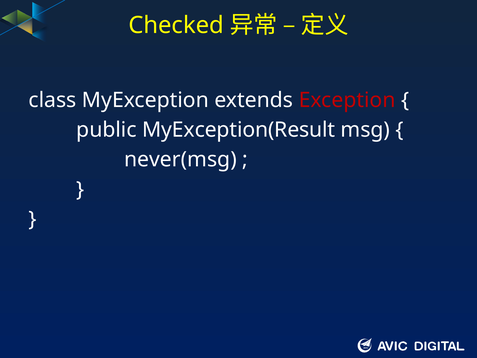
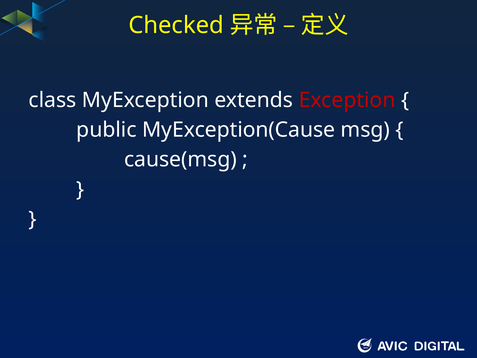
MyException(Result: MyException(Result -> MyException(Cause (239, 130)
never(msg: never(msg -> cause(msg (180, 160)
